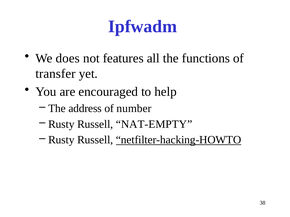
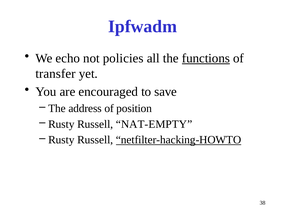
does: does -> echo (68, 58)
features: features -> policies (123, 58)
functions underline: none -> present (206, 58)
help: help -> save (166, 92)
number: number -> position (134, 109)
